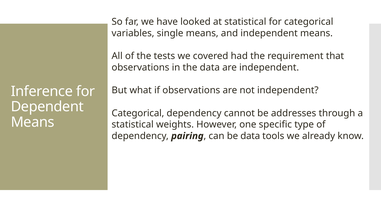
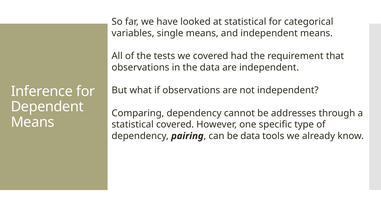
Categorical: Categorical -> Comparing (138, 113)
statistical weights: weights -> covered (175, 125)
